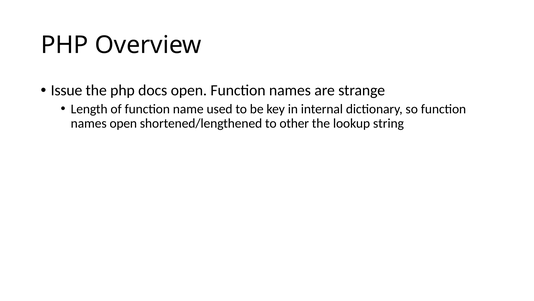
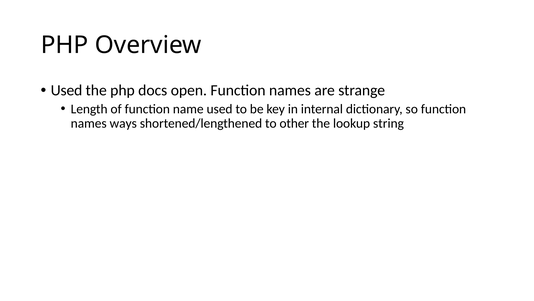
Issue: Issue -> Used (67, 90)
names open: open -> ways (123, 123)
